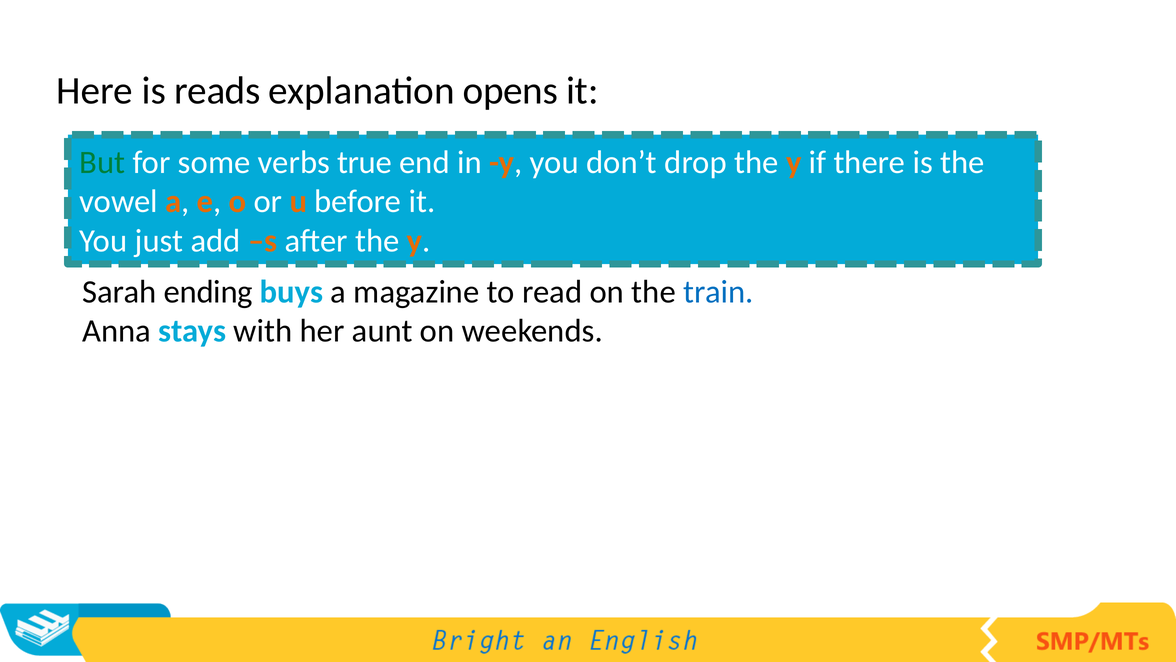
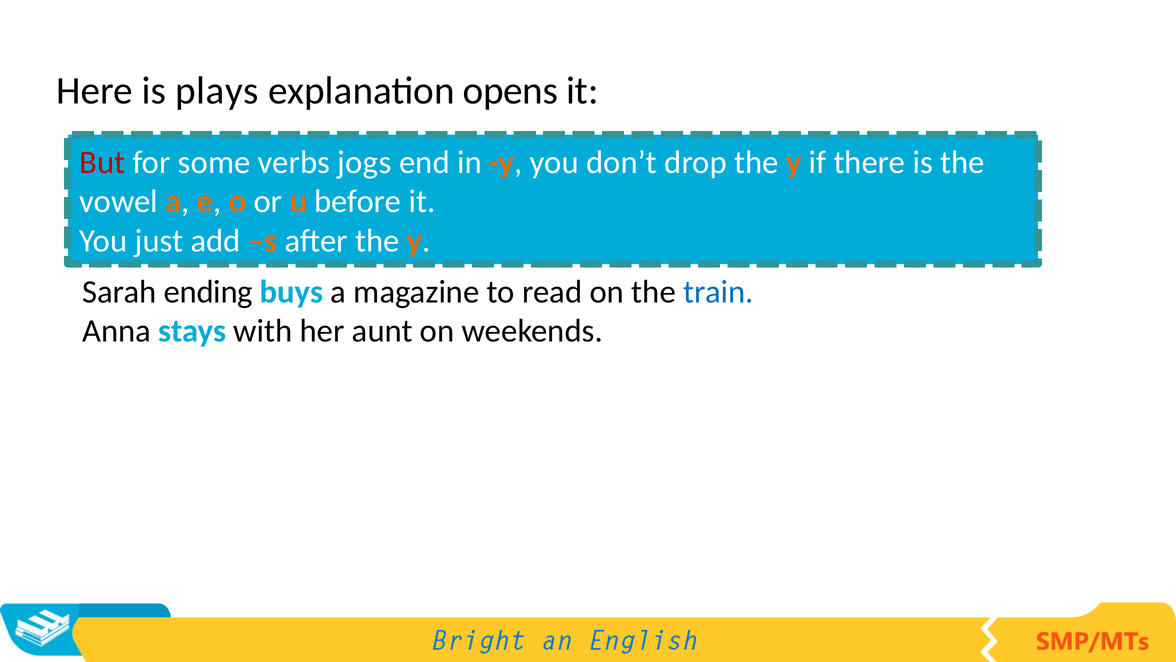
reads: reads -> plays (217, 91)
But colour: green -> red (102, 162)
true: true -> jogs (364, 162)
